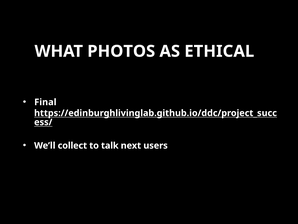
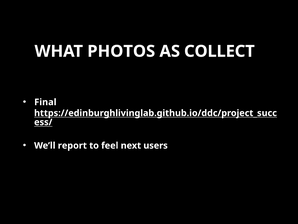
ETHICAL: ETHICAL -> COLLECT (219, 51)
collect: collect -> report (72, 145)
talk: talk -> feel (110, 145)
